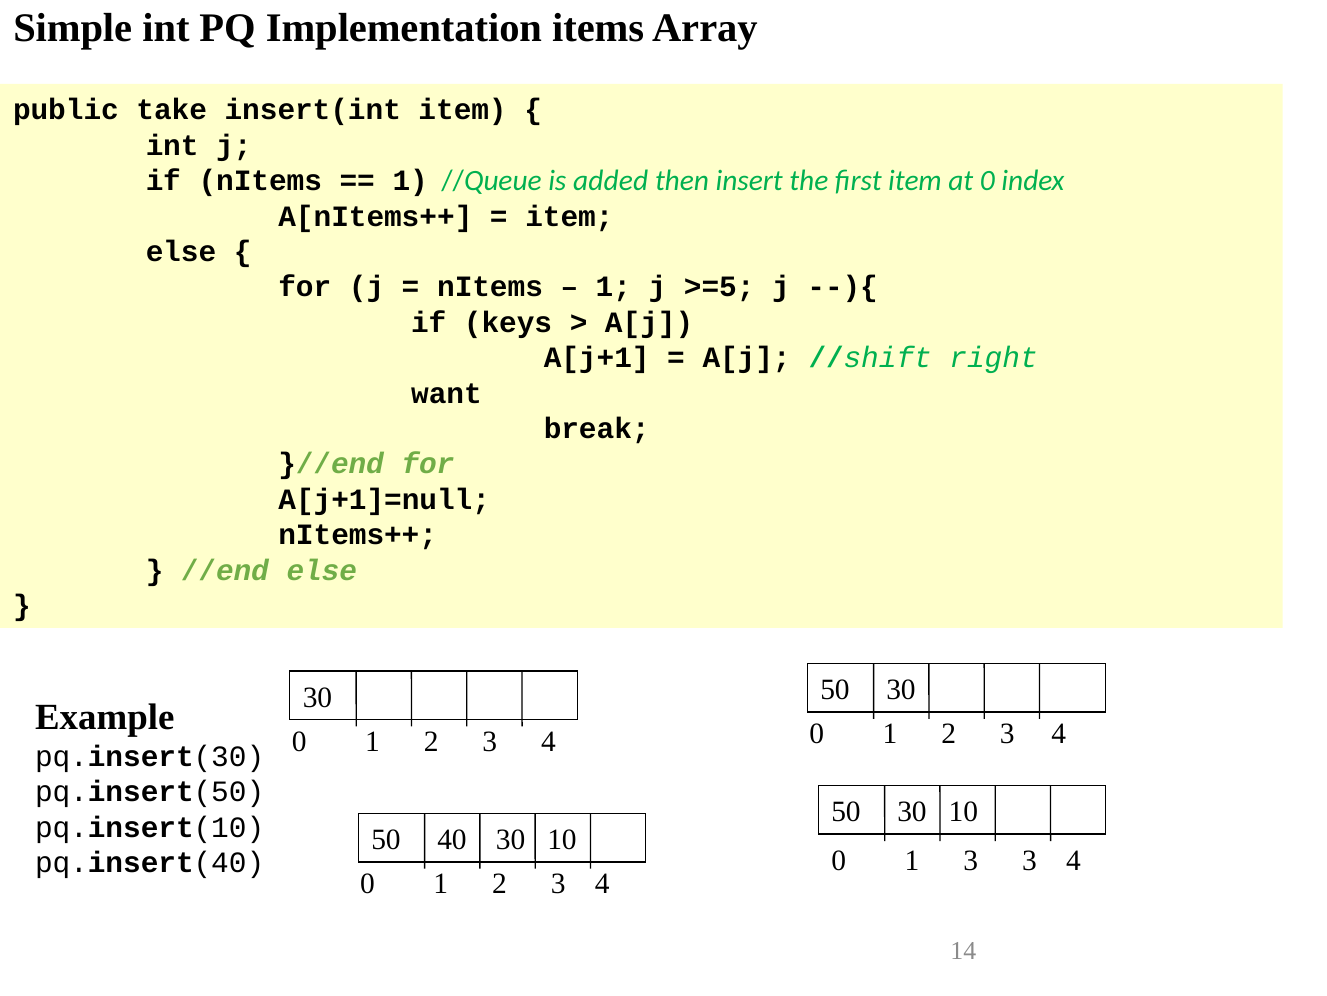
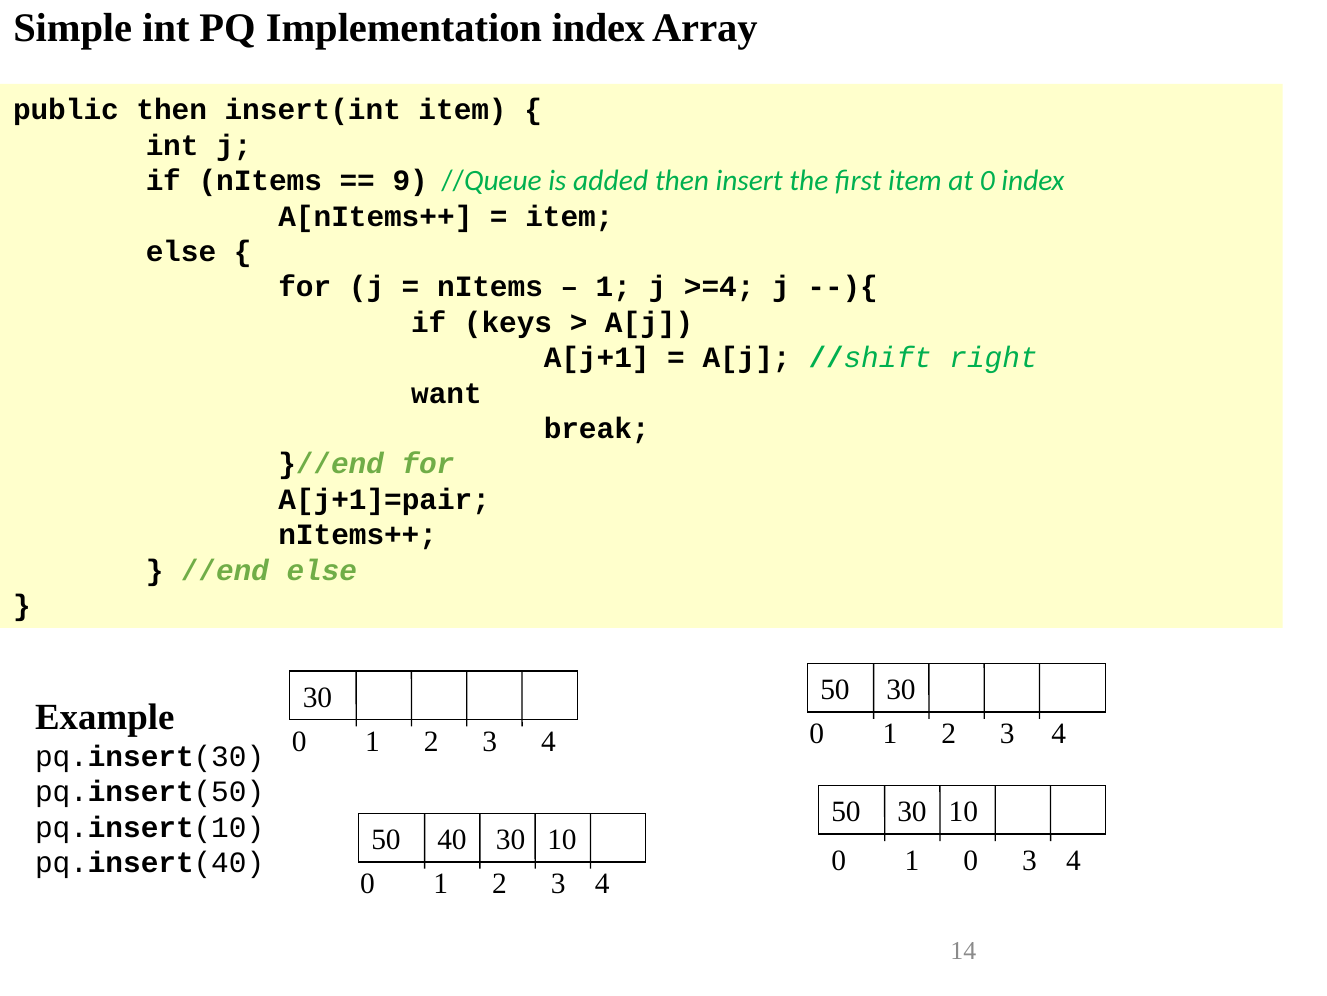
Implementation items: items -> index (598, 28)
public take: take -> then (172, 110)
1: 1 -> 9 (410, 181)
>=5: >=5 -> >=4 (719, 287)
A[j+1]=null: A[j+1]=null -> A[j+1]=pair (384, 499)
1 3: 3 -> 0 (971, 860)
